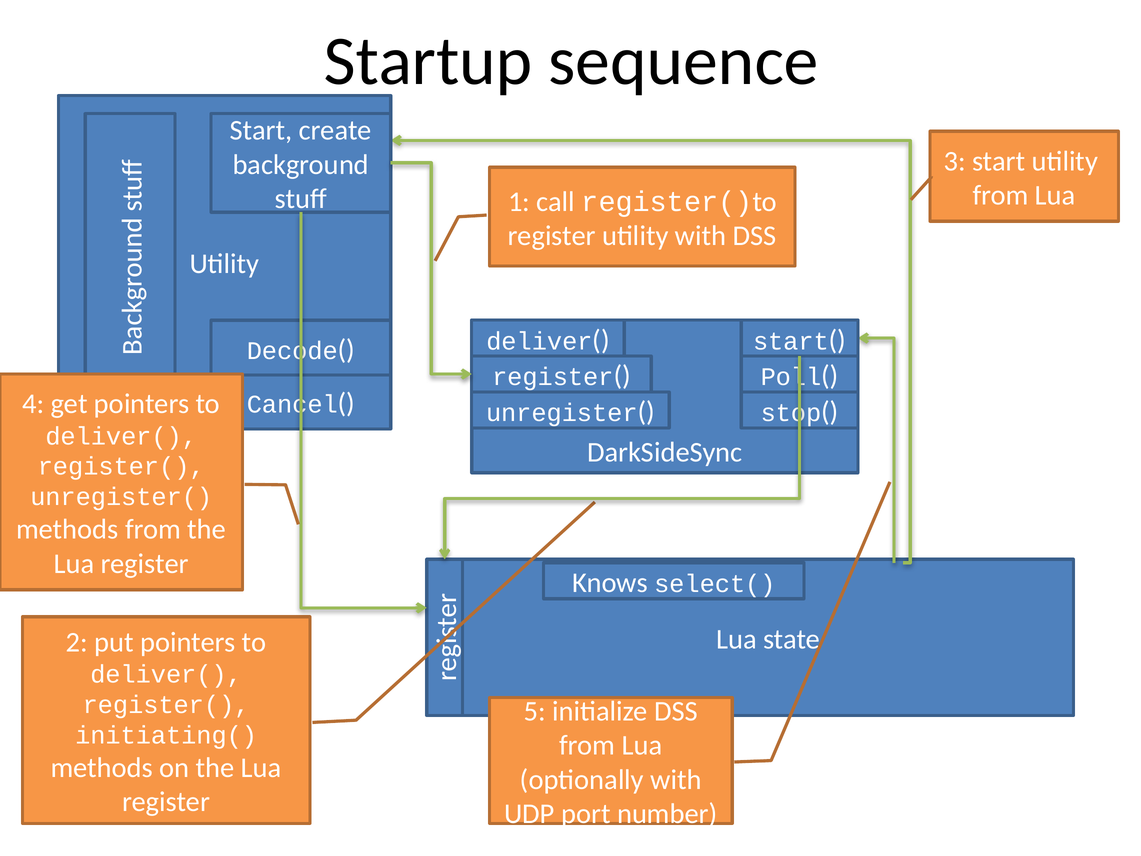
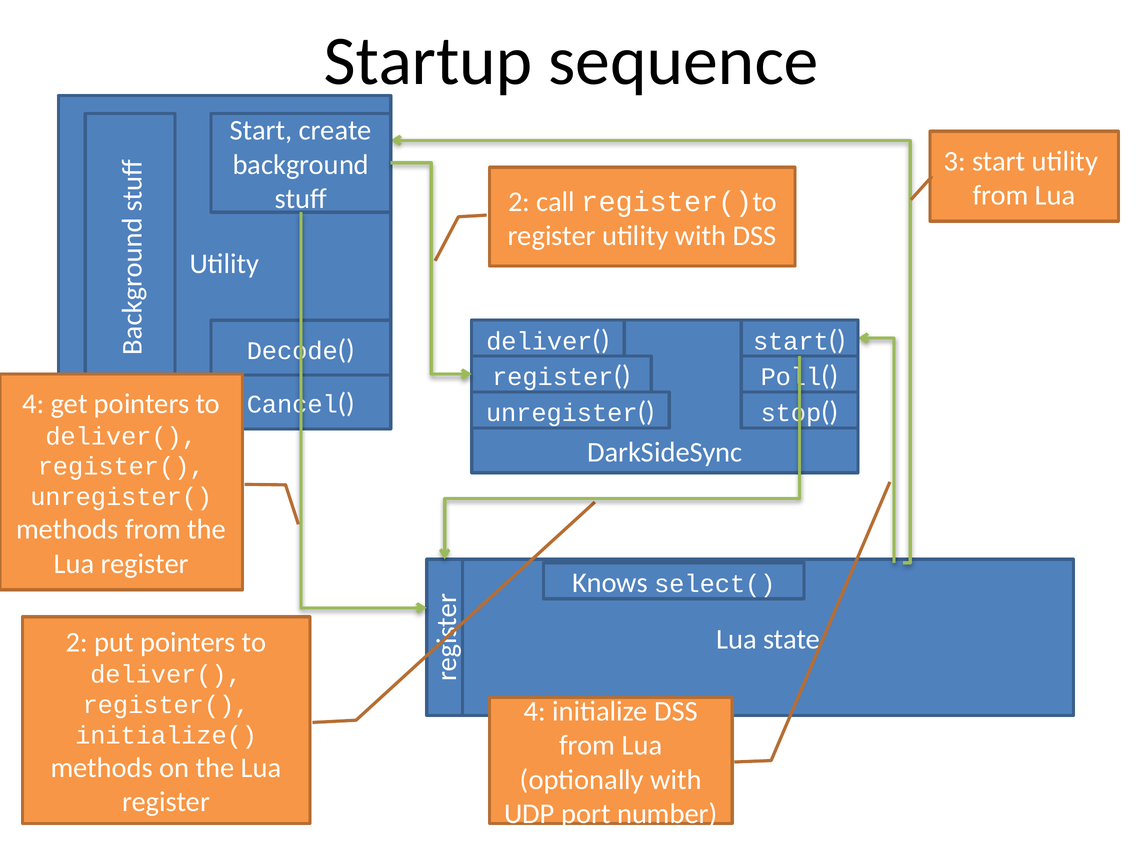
1: 1 -> 2 (519, 202)
5: 5 -> 4 (535, 711)
initiating(: initiating( -> initialize( (166, 735)
